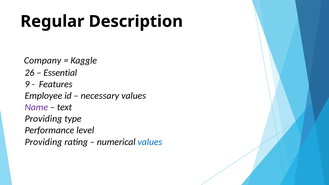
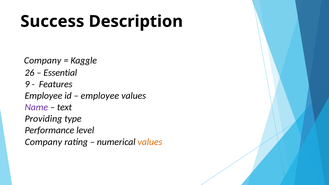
Regular: Regular -> Success (52, 21)
necessary: necessary -> employee (100, 96)
Providing: Providing -> Company (43, 142)
values colour: blue -> orange (150, 142)
